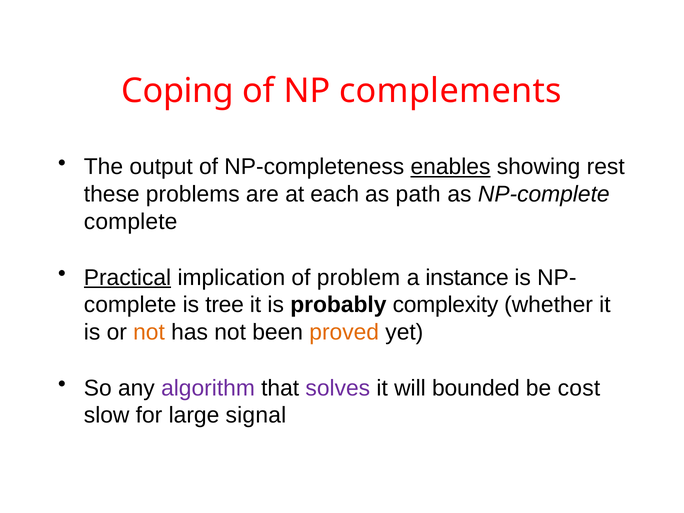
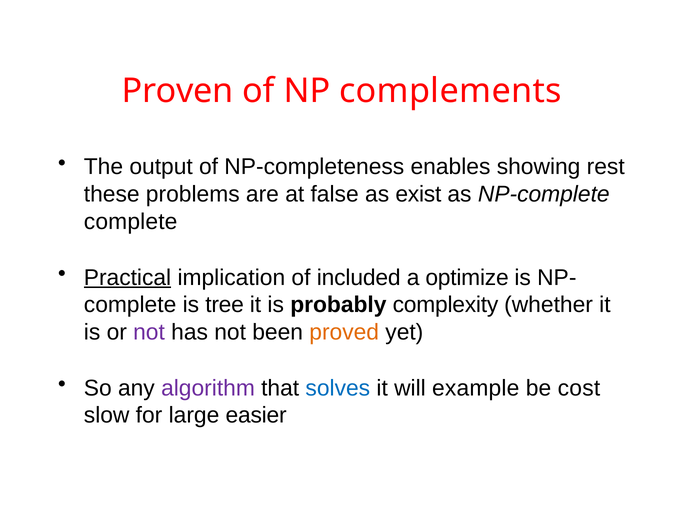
Coping: Coping -> Proven (178, 91)
enables underline: present -> none (450, 167)
each: each -> false (335, 194)
path: path -> exist (418, 194)
problem: problem -> included (359, 277)
instance: instance -> optimize (467, 277)
not colour: orange -> purple (149, 332)
solves colour: purple -> blue (338, 388)
bounded: bounded -> example (476, 388)
signal: signal -> easier (256, 415)
